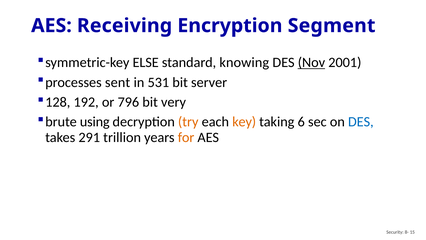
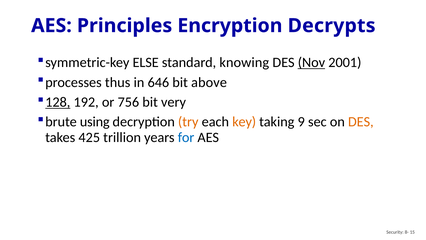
Receiving: Receiving -> Principles (125, 26)
Segment: Segment -> Decrypts (332, 26)
sent: sent -> thus (118, 82)
531: 531 -> 646 (158, 82)
server: server -> above (209, 82)
128 underline: none -> present (58, 102)
796: 796 -> 756 (128, 102)
6: 6 -> 9 (301, 122)
DES colour: blue -> orange (361, 122)
291: 291 -> 425 (89, 137)
for colour: orange -> blue (186, 137)
